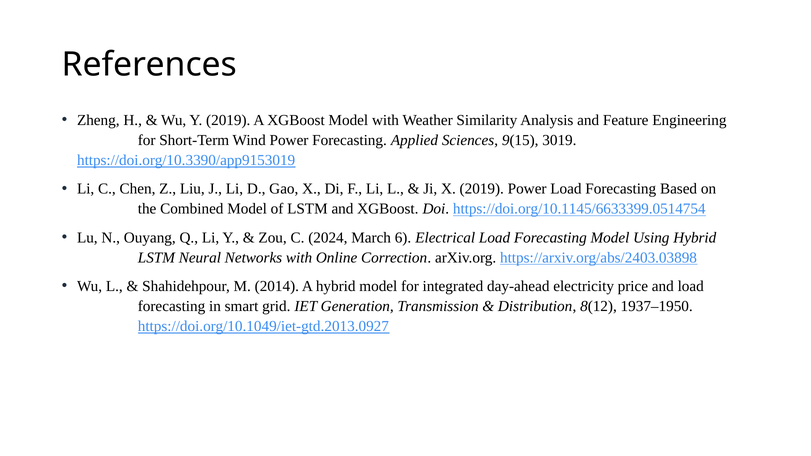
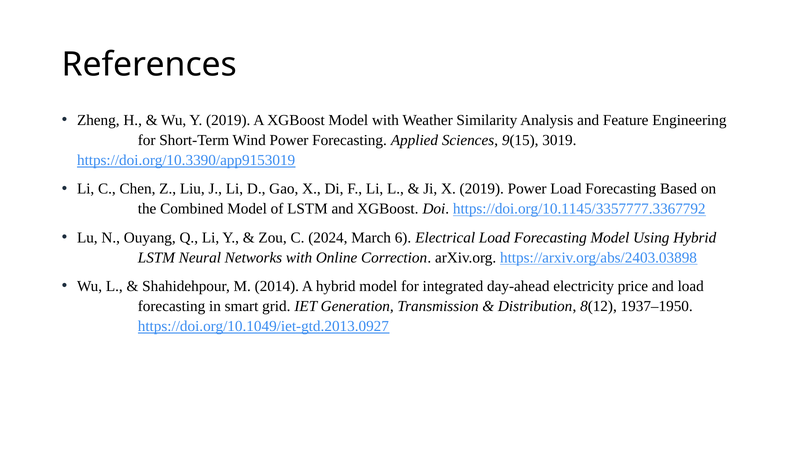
https://doi.org/10.1145/6633399.0514754: https://doi.org/10.1145/6633399.0514754 -> https://doi.org/10.1145/3357777.3367792 (579, 209)
